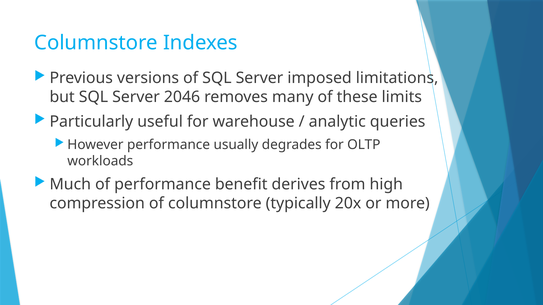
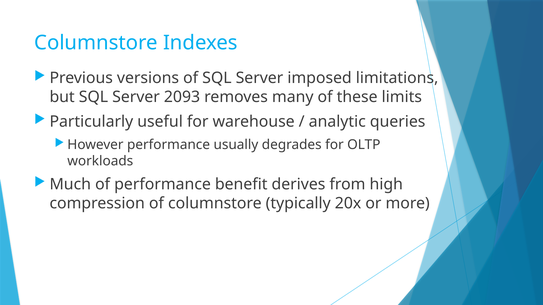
2046: 2046 -> 2093 (182, 97)
